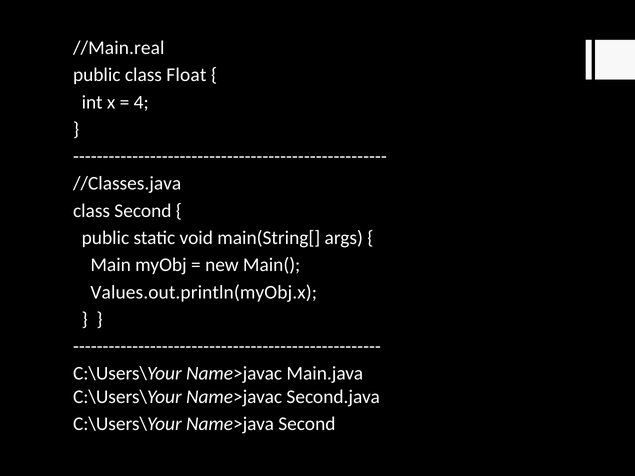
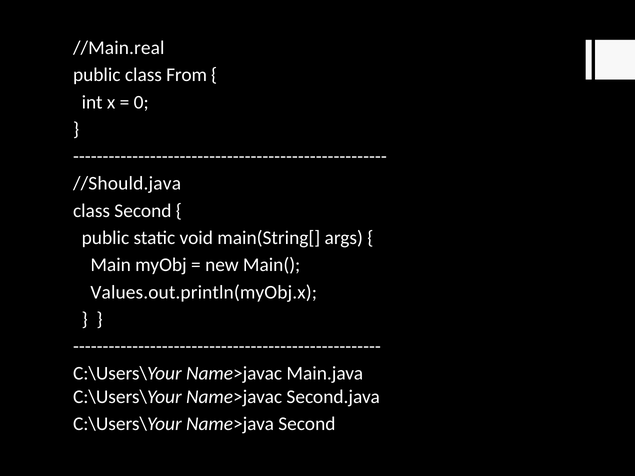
Float: Float -> From (187, 75)
4: 4 -> 0 (141, 102)
//Classes.java: //Classes.java -> //Should.java (127, 184)
